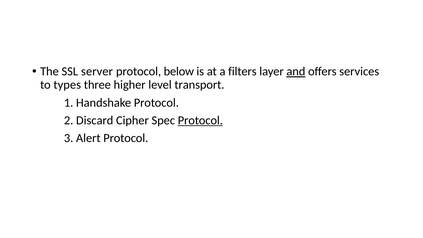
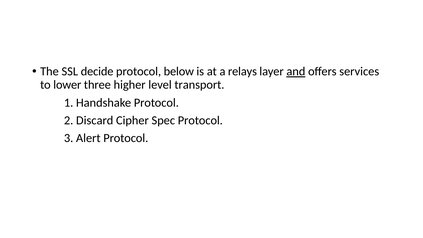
server: server -> decide (97, 72)
filters: filters -> relays (242, 72)
types: types -> lower (67, 85)
Protocol underline: present -> none (200, 120)
